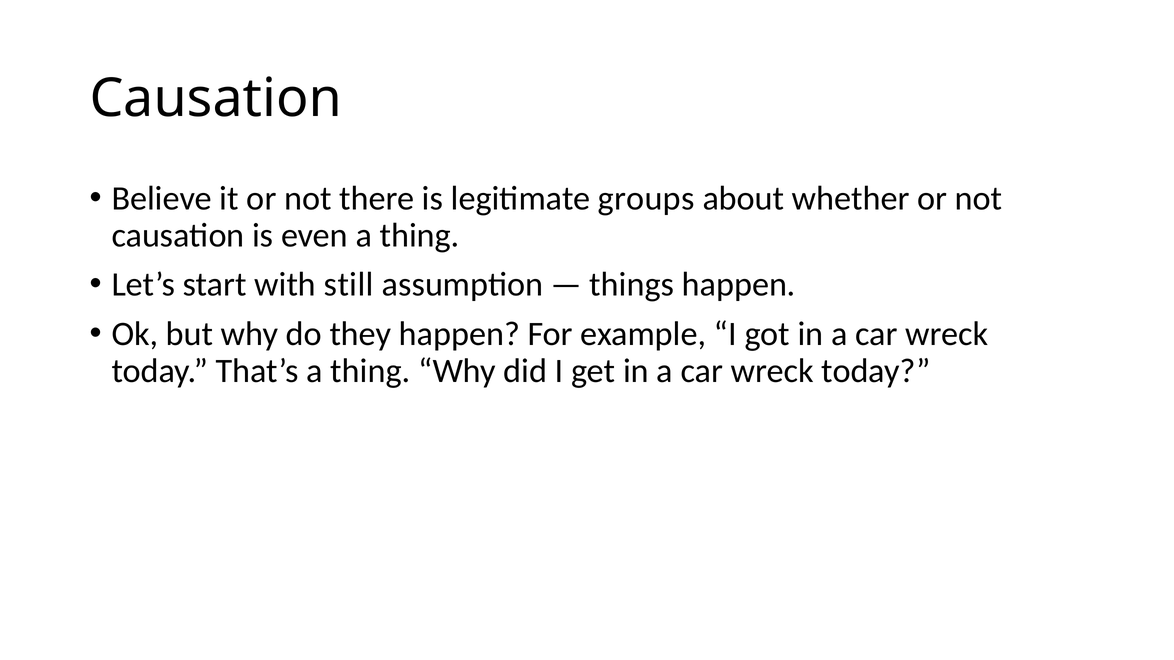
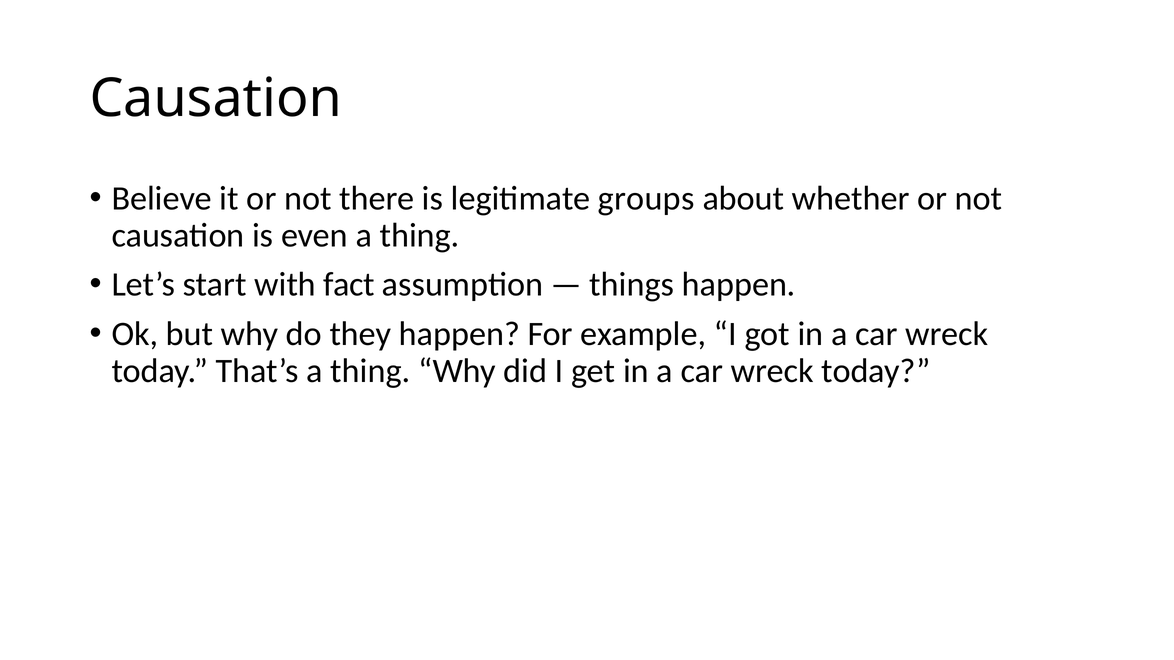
still: still -> fact (349, 285)
